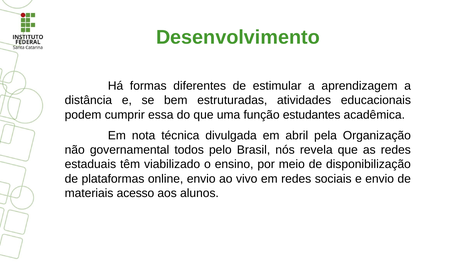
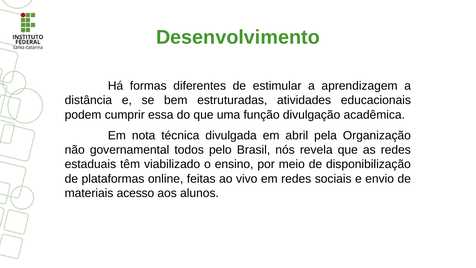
estudantes: estudantes -> divulgação (312, 115)
online envio: envio -> feitas (201, 179)
